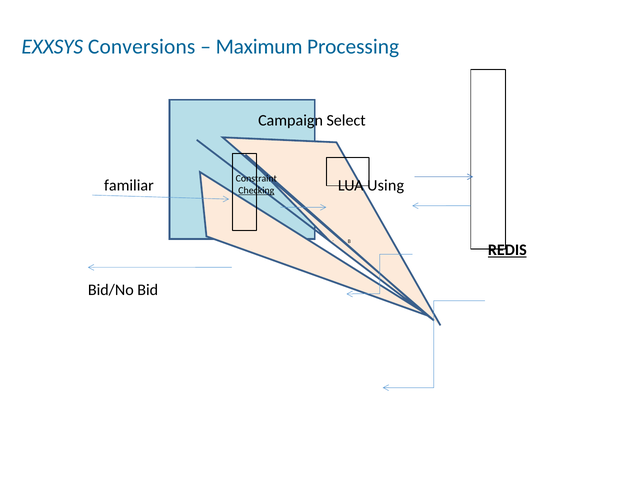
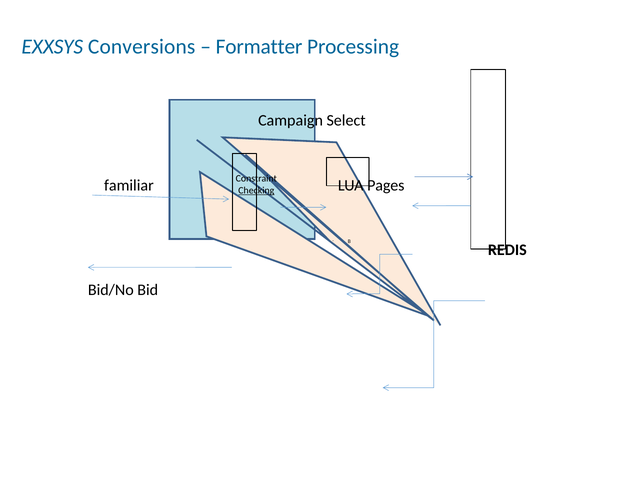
Maximum: Maximum -> Formatter (259, 46)
Using: Using -> Pages (386, 185)
REDIS underline: present -> none (507, 250)
